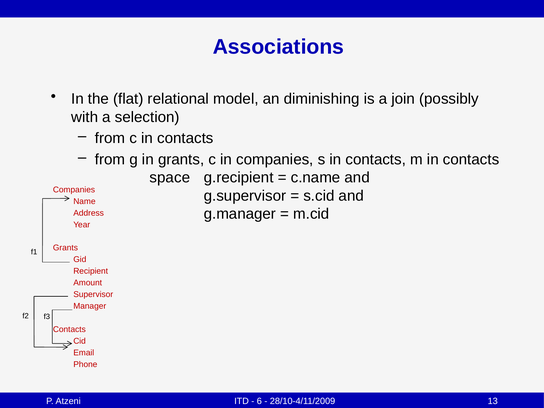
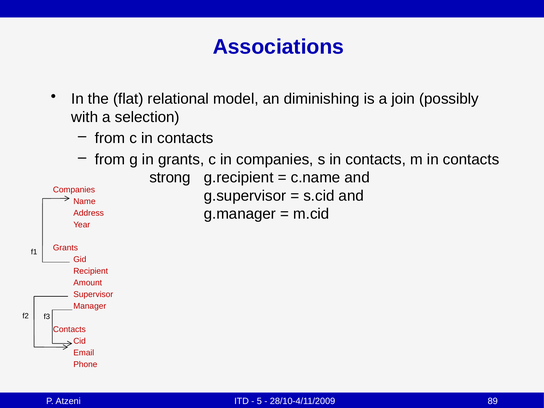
space: space -> strong (170, 178)
6: 6 -> 5 (259, 401)
13: 13 -> 89 (493, 401)
